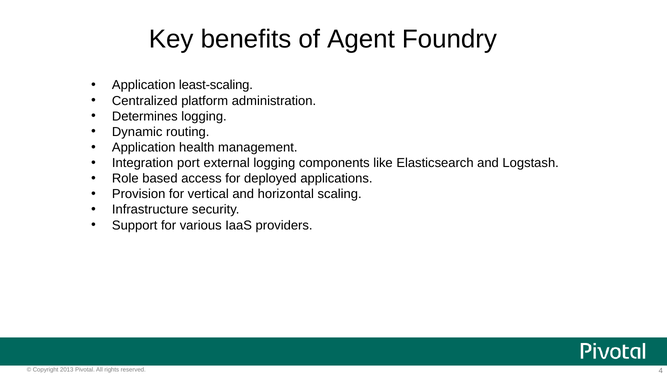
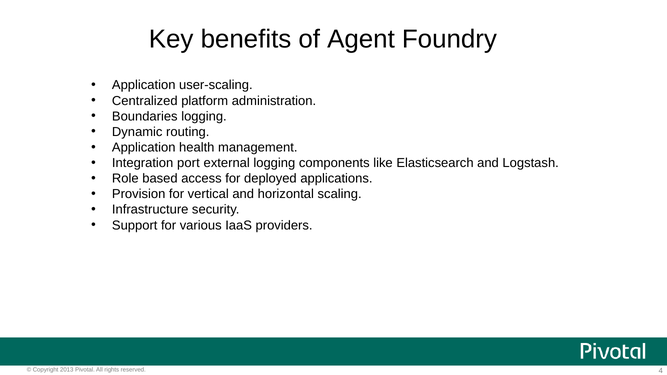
least-scaling: least-scaling -> user-scaling (216, 85)
Determines: Determines -> Boundaries (145, 116)
